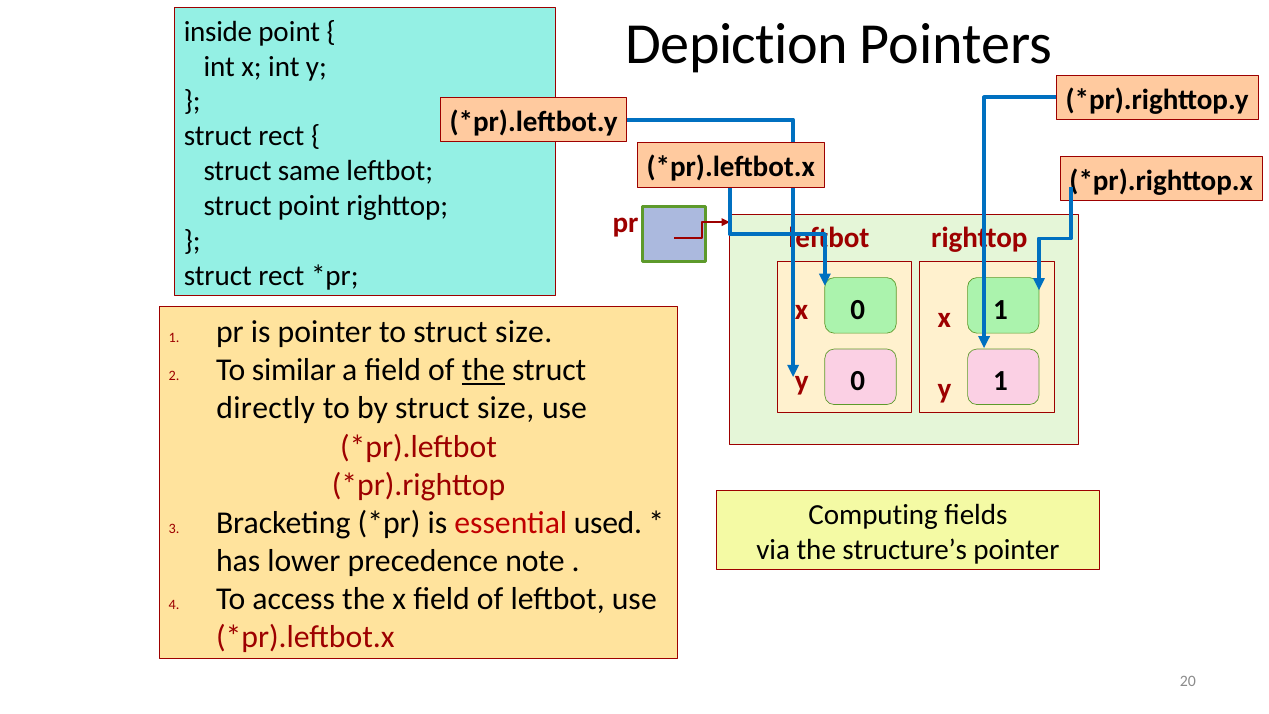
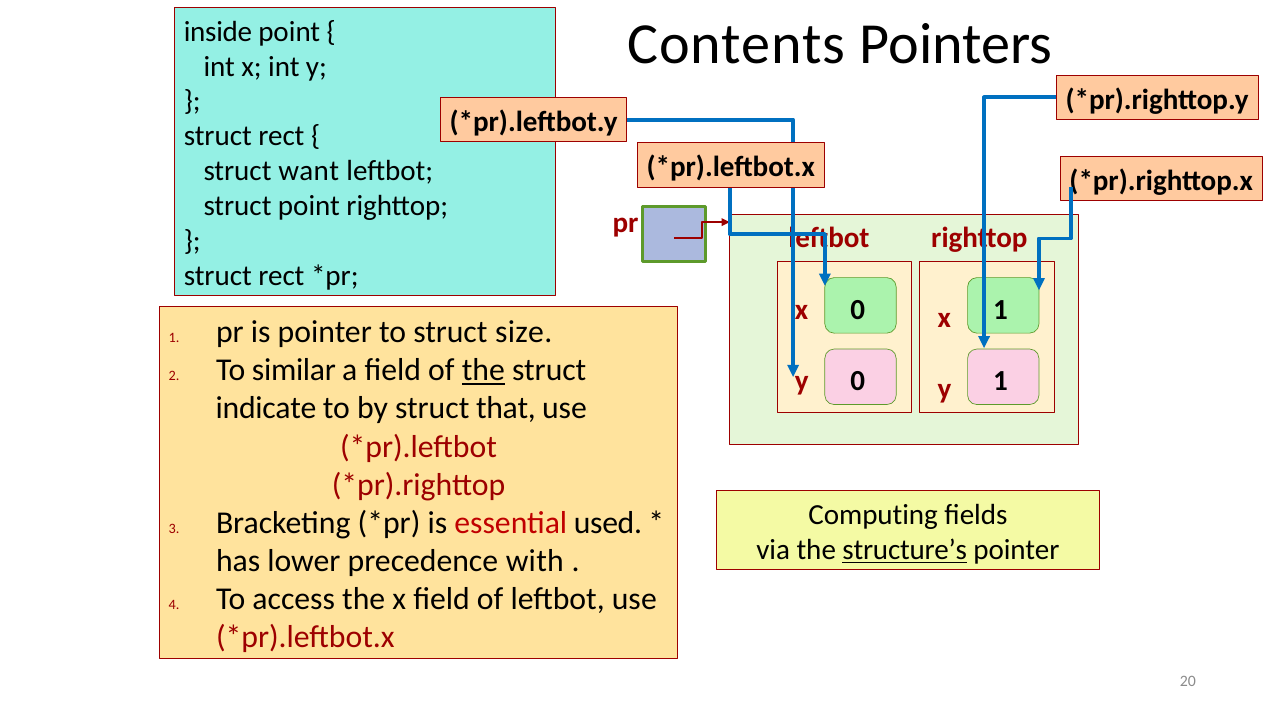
Depiction: Depiction -> Contents (736, 45)
same: same -> want (309, 171)
directly: directly -> indicate (266, 408)
by struct size: size -> that (506, 408)
structure’s underline: none -> present (905, 550)
note: note -> with (535, 561)
